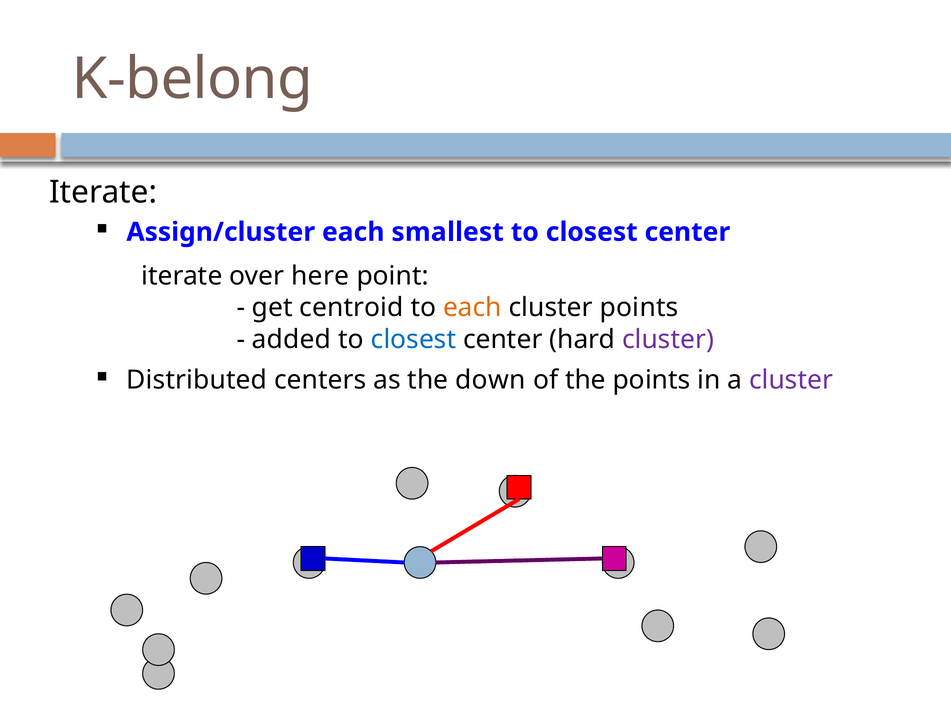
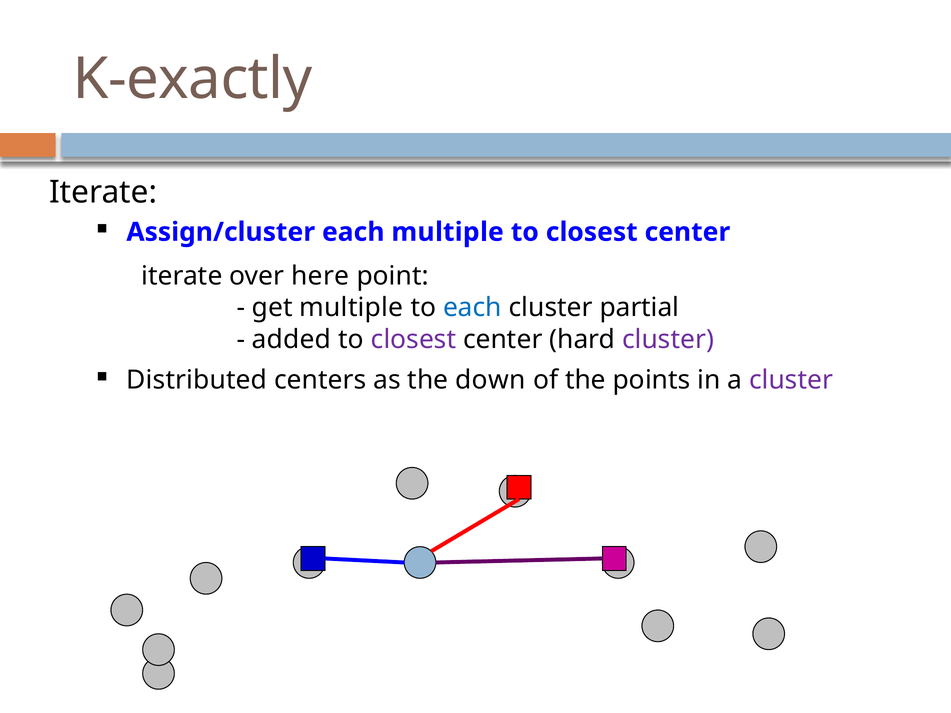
K-belong: K-belong -> K-exactly (192, 79)
each smallest: smallest -> multiple (448, 232)
get centroid: centroid -> multiple (351, 308)
each colour: orange -> blue (472, 308)
cluster points: points -> partial (639, 308)
closest colour: blue -> purple (414, 339)
